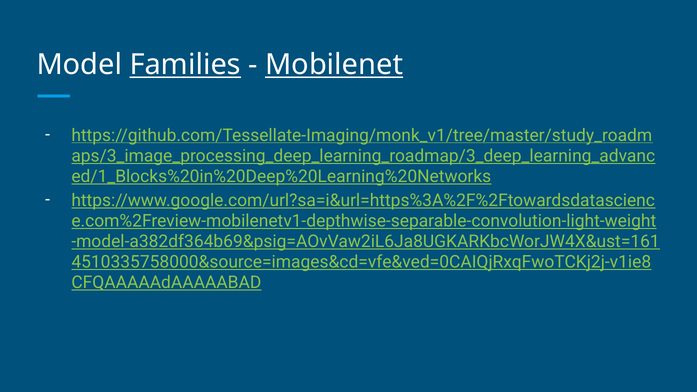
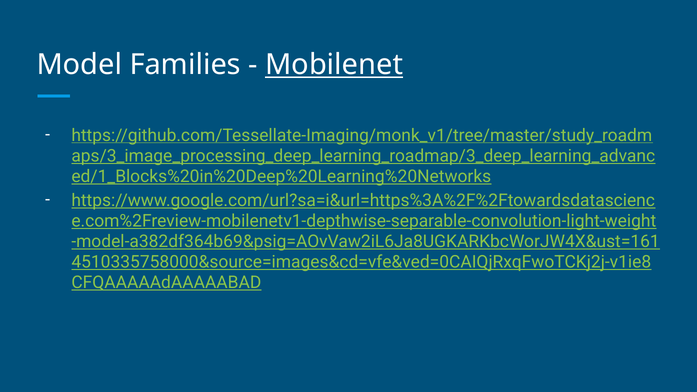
Families underline: present -> none (185, 65)
